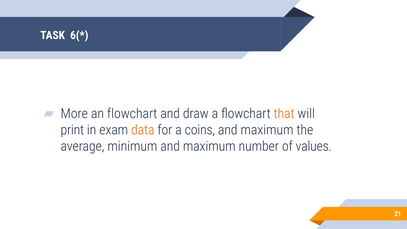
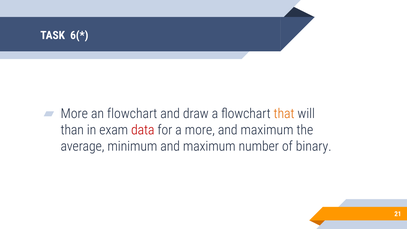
print: print -> than (72, 130)
data colour: orange -> red (143, 130)
a coins: coins -> more (200, 130)
values: values -> binary (314, 146)
